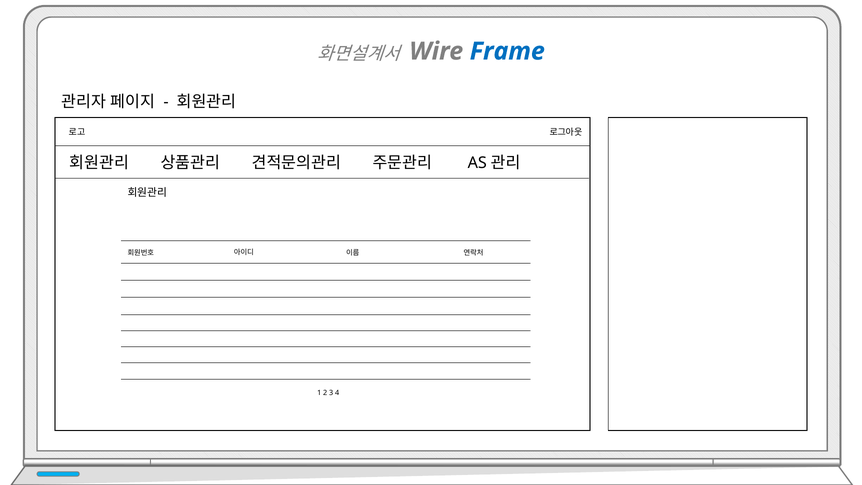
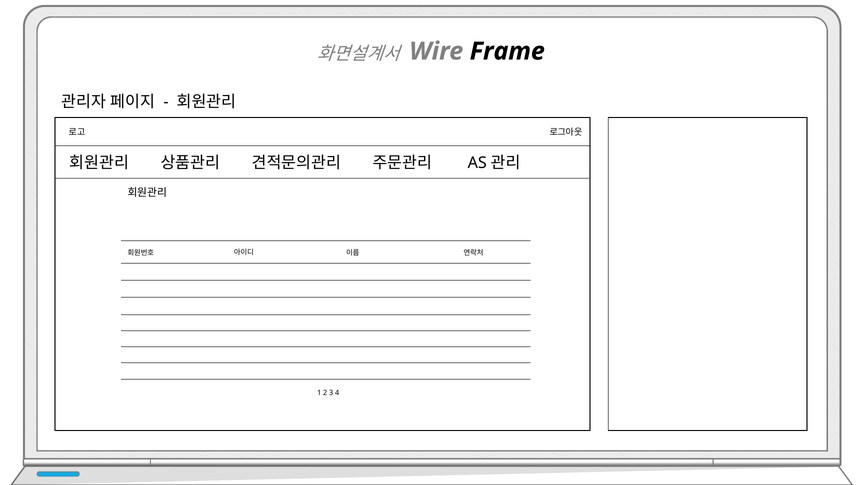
Frame colour: blue -> black (507, 51)
